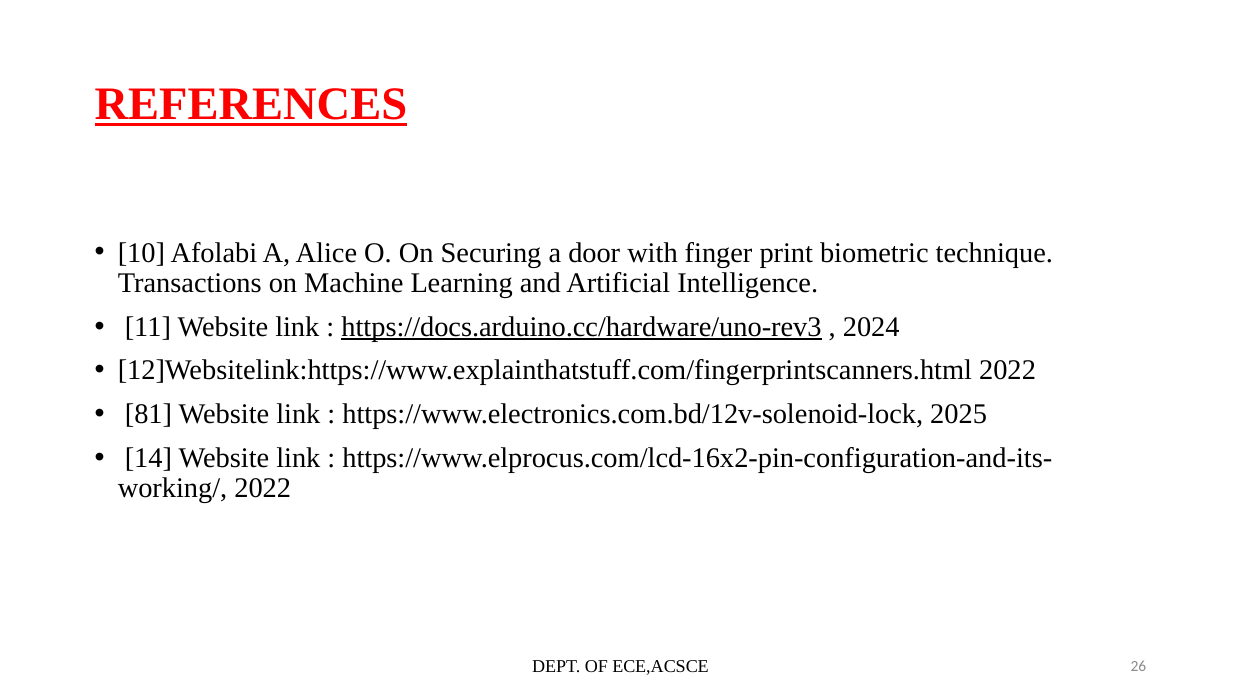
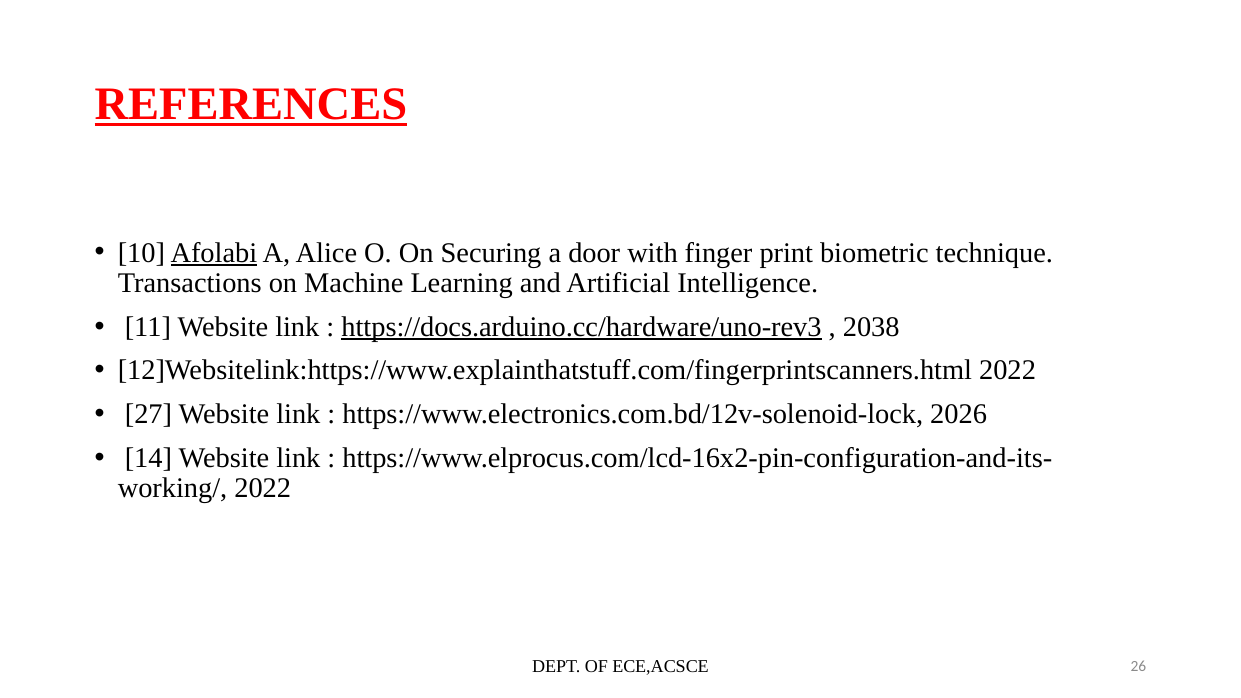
Afolabi underline: none -> present (214, 253)
2024: 2024 -> 2038 (871, 327)
81: 81 -> 27 (148, 414)
2025: 2025 -> 2026 (959, 414)
